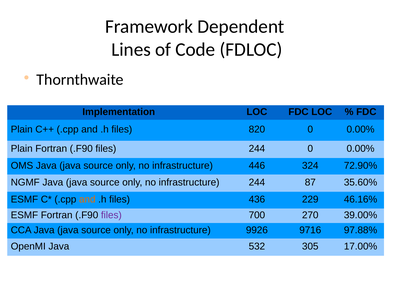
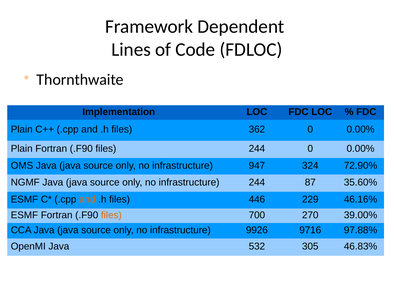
820: 820 -> 362 (257, 129)
446: 446 -> 947 (257, 165)
436: 436 -> 446 (257, 199)
files colour: purple -> orange (111, 215)
17.00%: 17.00% -> 46.83% (361, 246)
